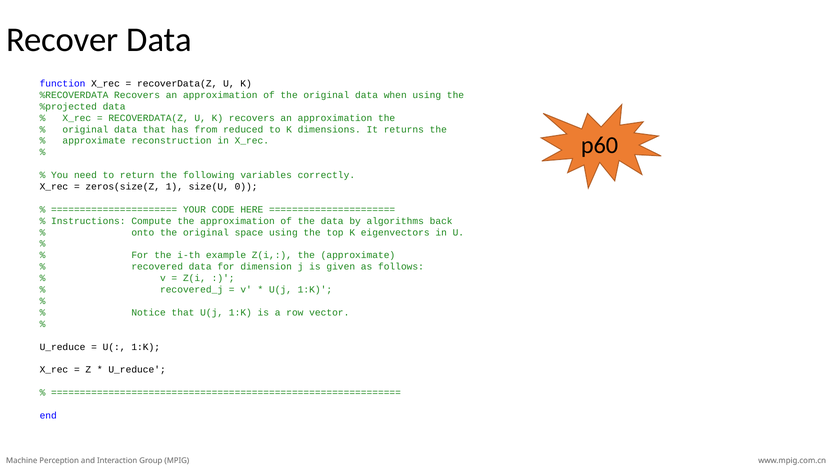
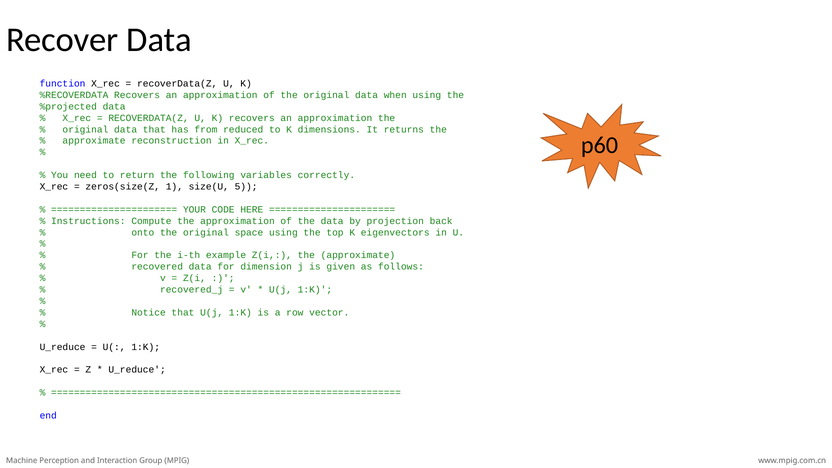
0: 0 -> 5 (246, 187)
algorithms: algorithms -> projection (395, 221)
